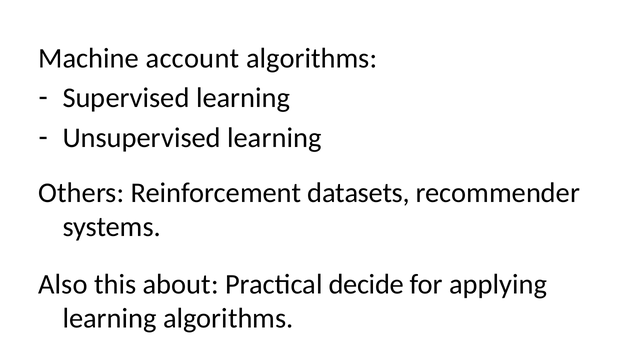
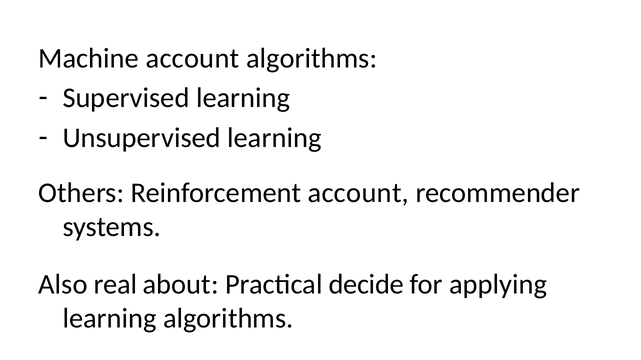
Reinforcement datasets: datasets -> account (358, 193)
this: this -> real (115, 285)
